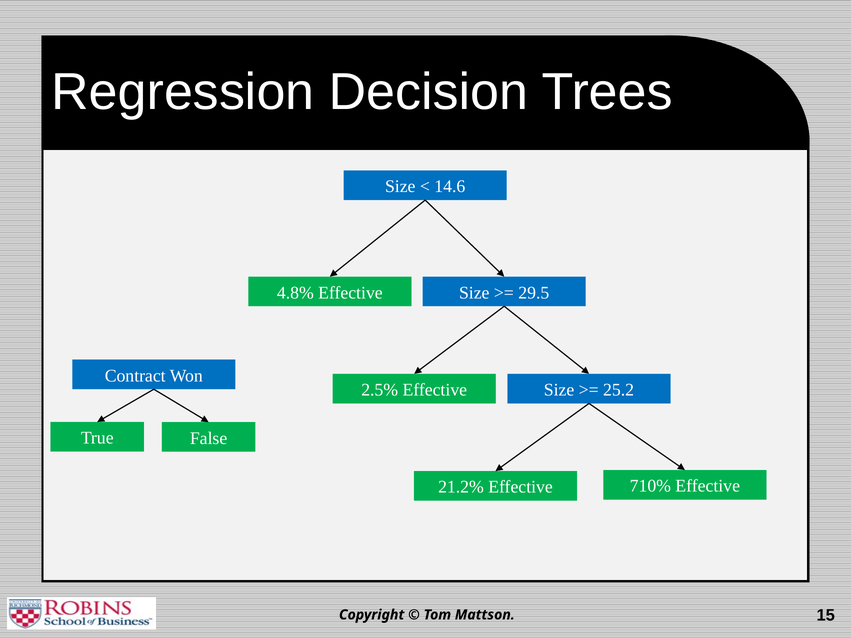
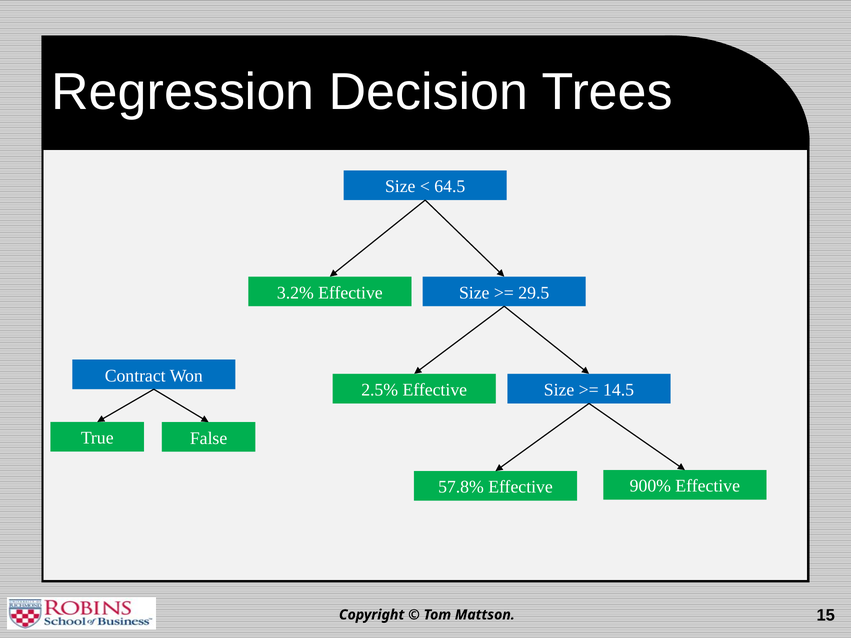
14.6: 14.6 -> 64.5 (450, 187)
4.8%: 4.8% -> 3.2% (295, 293)
25.2: 25.2 -> 14.5 (619, 390)
21.2%: 21.2% -> 57.8% (461, 487)
710%: 710% -> 900% (650, 486)
